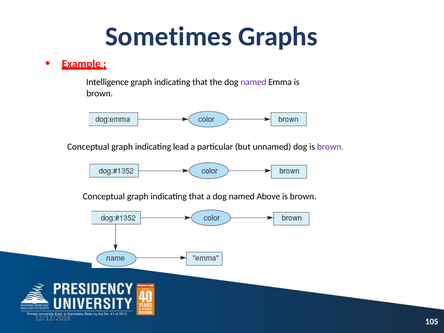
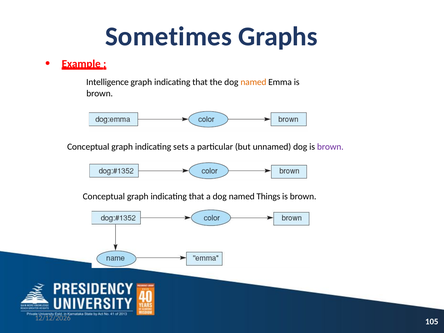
named colour: purple -> orange (253, 82)
lead: lead -> sets (181, 147)
Above: Above -> Things (268, 196)
